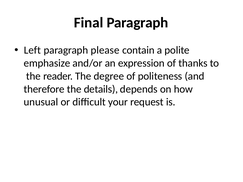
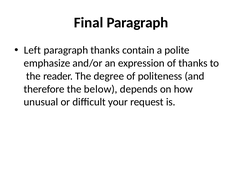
paragraph please: please -> thanks (105, 50)
details: details -> below (101, 89)
